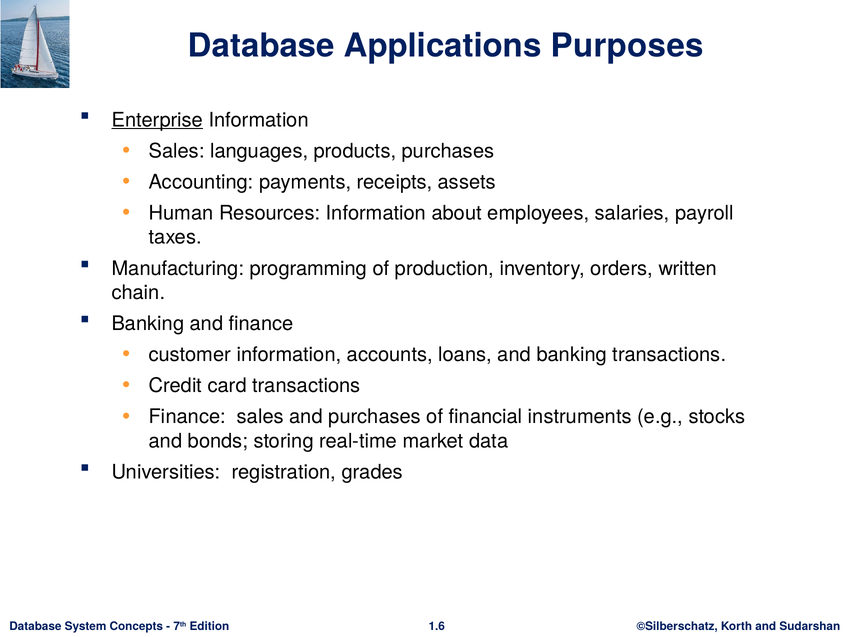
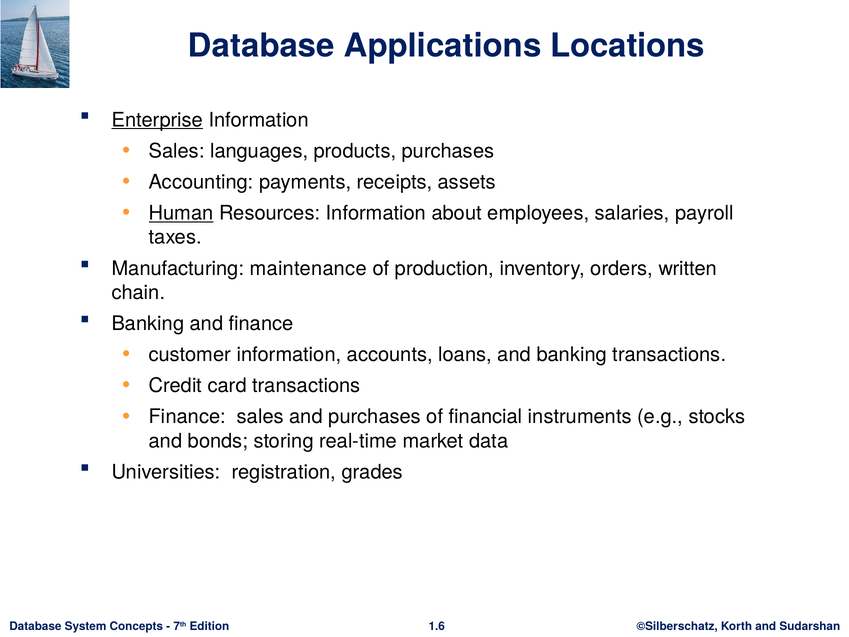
Purposes: Purposes -> Locations (628, 46)
Human underline: none -> present (181, 213)
programming: programming -> maintenance (308, 268)
